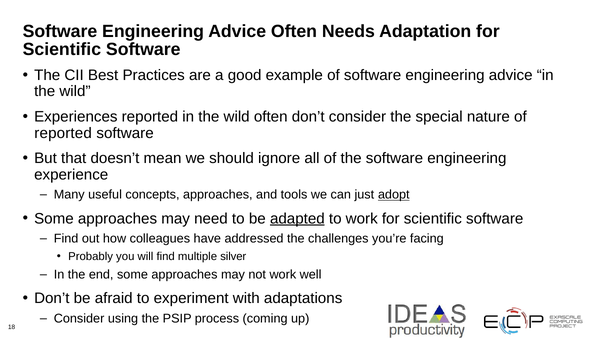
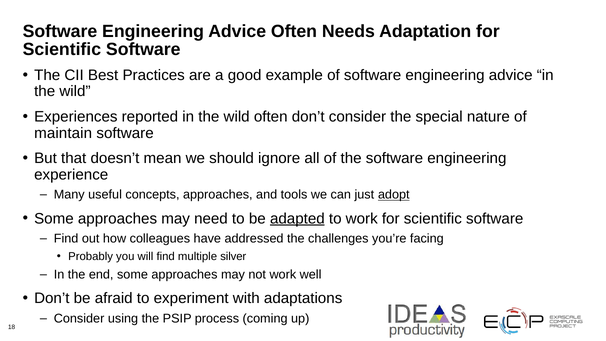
reported: reported -> maintain (63, 133)
